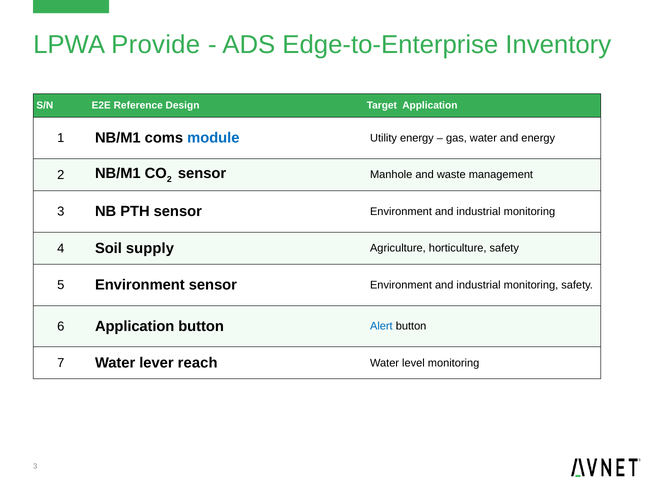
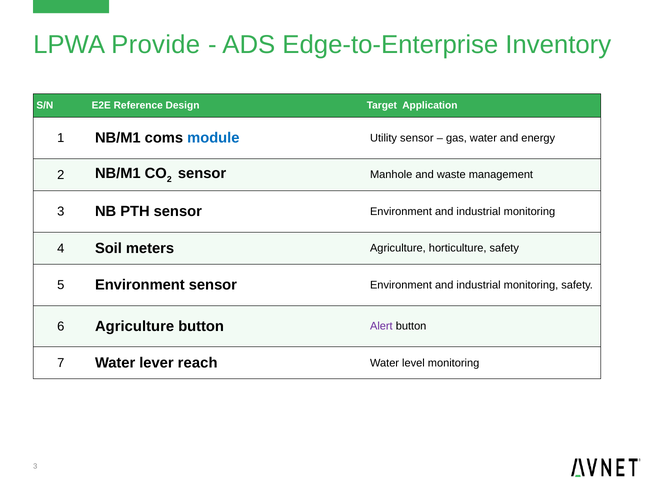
Utility energy: energy -> sensor (417, 138)
supply: supply -> meters (150, 248)
6 Application: Application -> Agriculture (135, 326)
Alert colour: blue -> purple (381, 326)
